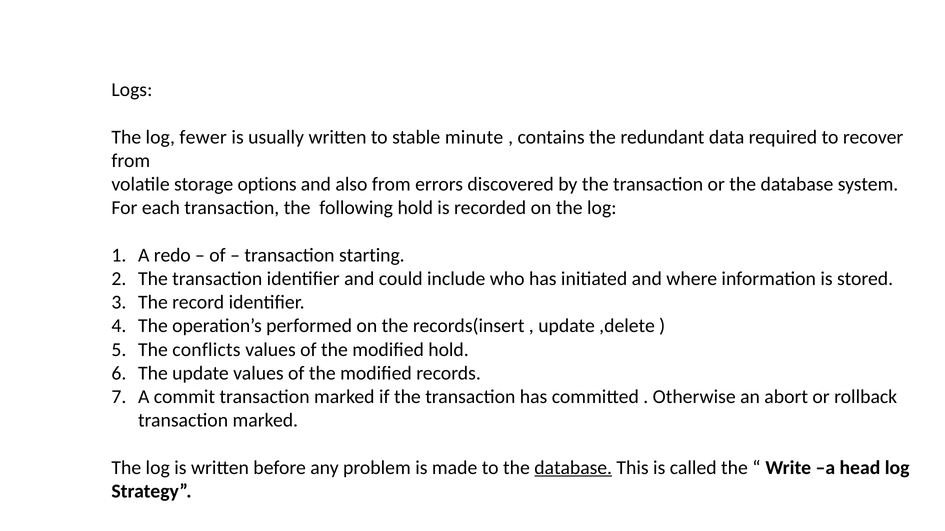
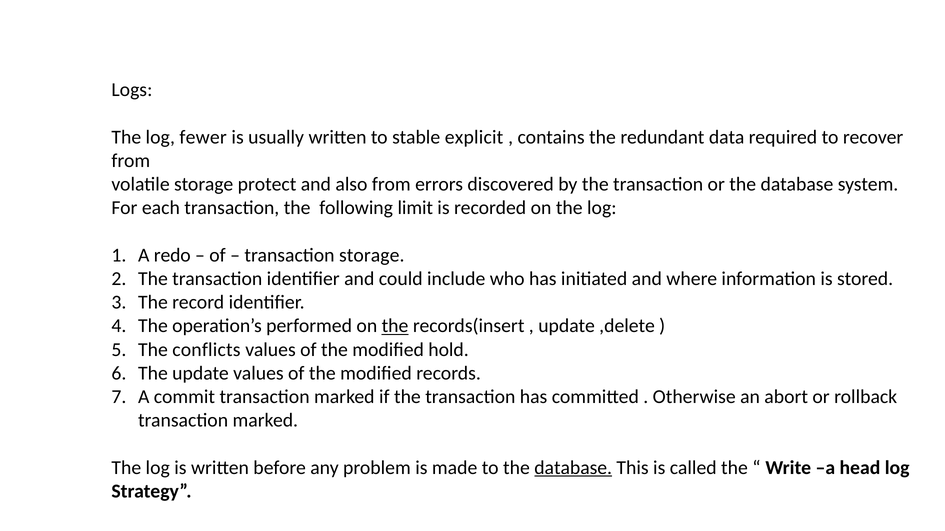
minute: minute -> explicit (474, 137)
options: options -> protect (267, 184)
following hold: hold -> limit (415, 208)
transaction starting: starting -> storage (372, 255)
the underline: none -> present (395, 326)
